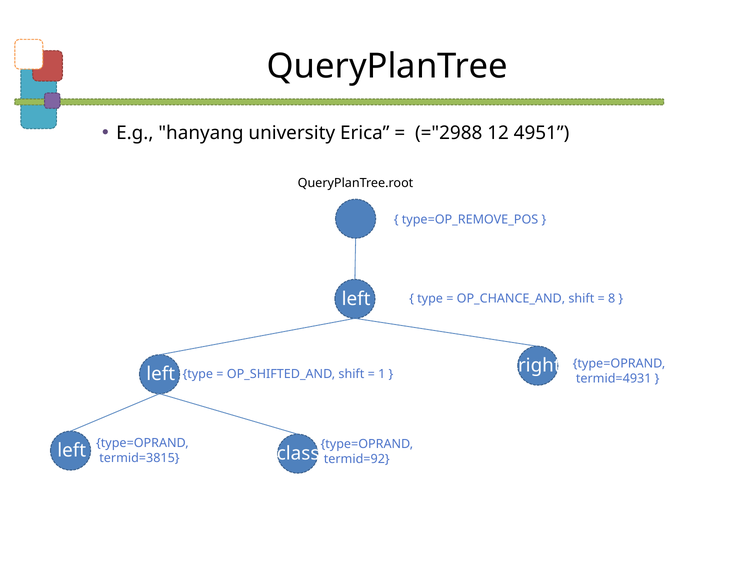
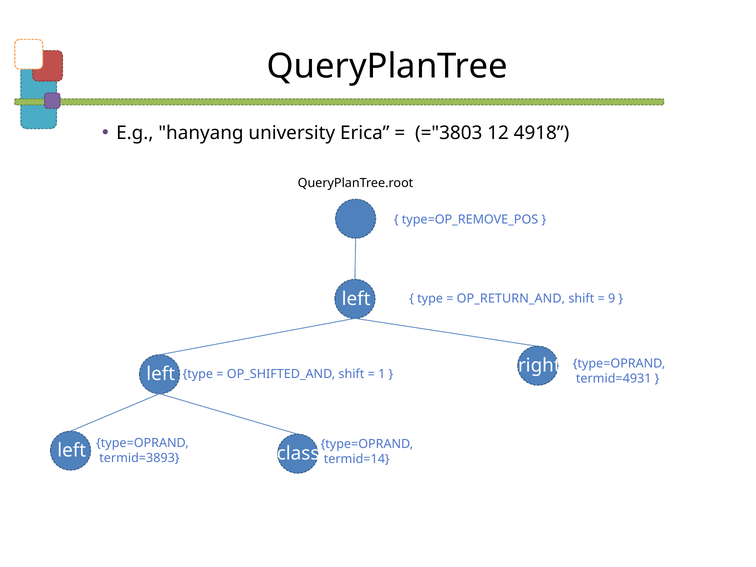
="2988: ="2988 -> ="3803 (449, 133)
4951: 4951 -> 4918 (542, 133)
OP_CHANCE_AND: OP_CHANCE_AND -> OP_RETURN_AND (511, 299)
8: 8 -> 9 (612, 299)
termid=3815: termid=3815 -> termid=3893 (139, 458)
termid=92: termid=92 -> termid=14 (357, 459)
